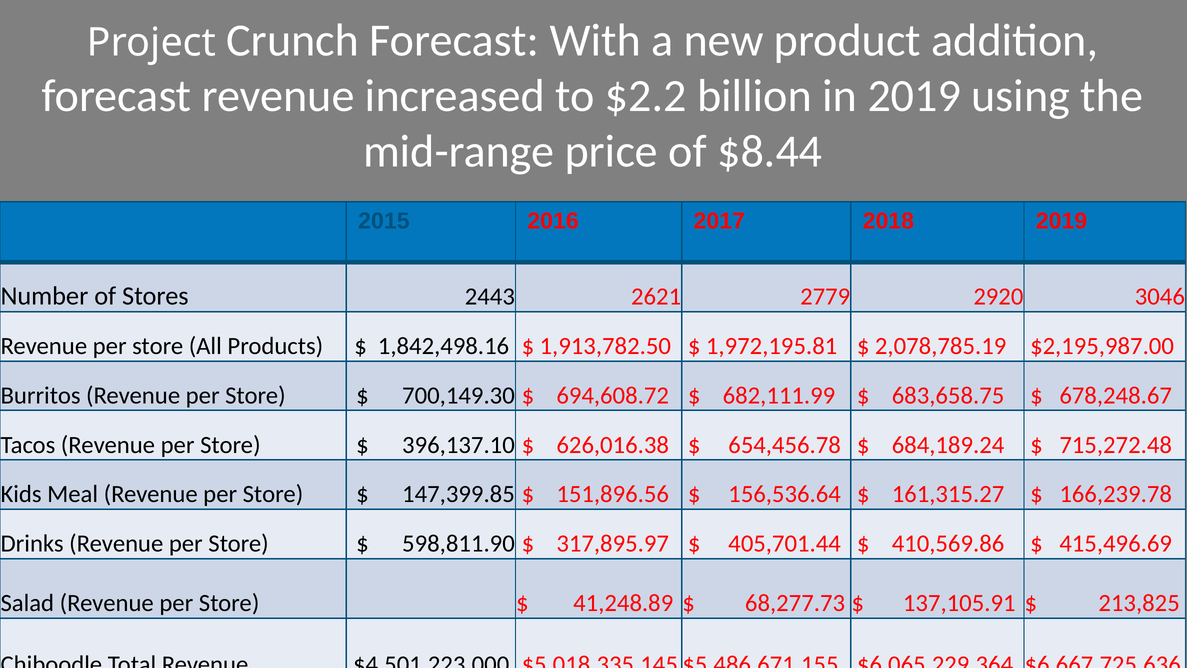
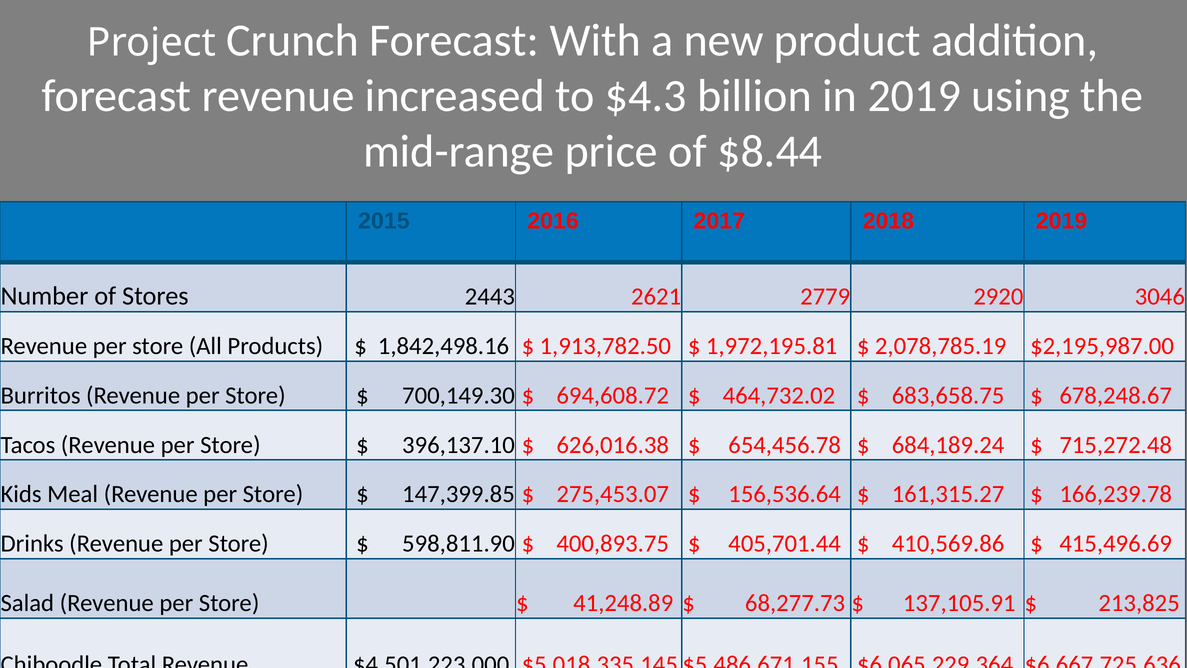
$2.2: $2.2 -> $4.3 (646, 96)
682,111.99: 682,111.99 -> 464,732.02 (779, 395)
151,896.56: 151,896.56 -> 275,453.07 (613, 494)
317,895.97: 317,895.97 -> 400,893.75 (613, 543)
